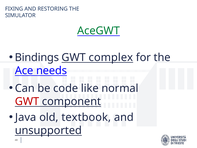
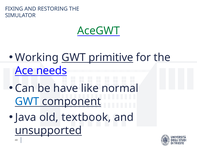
Bindings: Bindings -> Working (37, 57)
complex: complex -> primitive (111, 57)
code: code -> have (66, 88)
GWT colour: red -> blue (27, 101)
